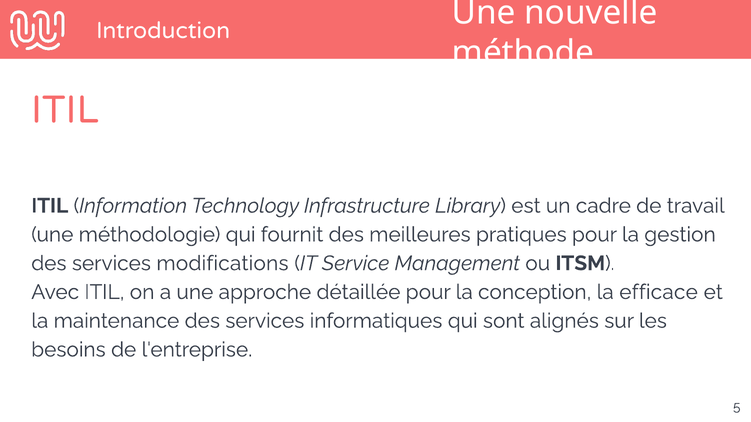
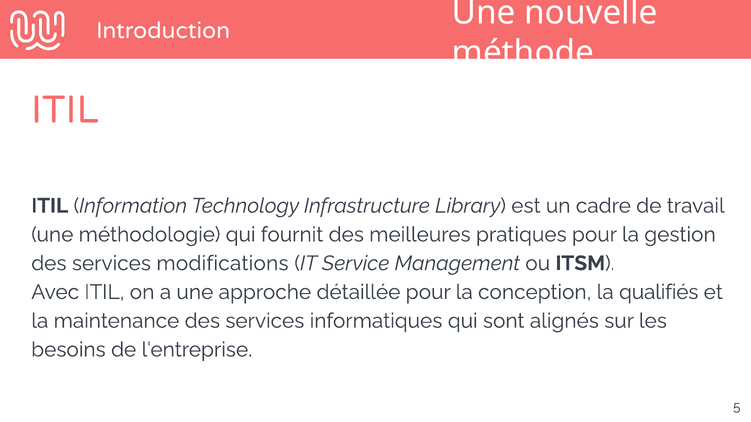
efficace: efficace -> qualifiés (659, 292)
